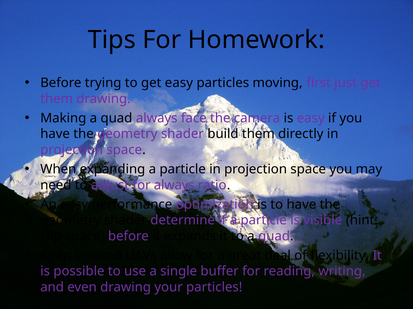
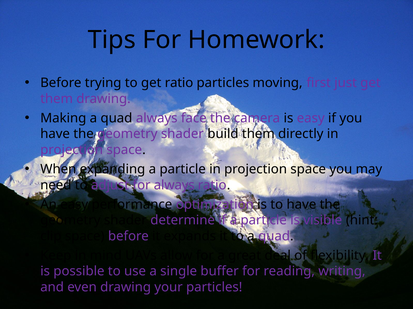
get easy: easy -> ratio (179, 83)
